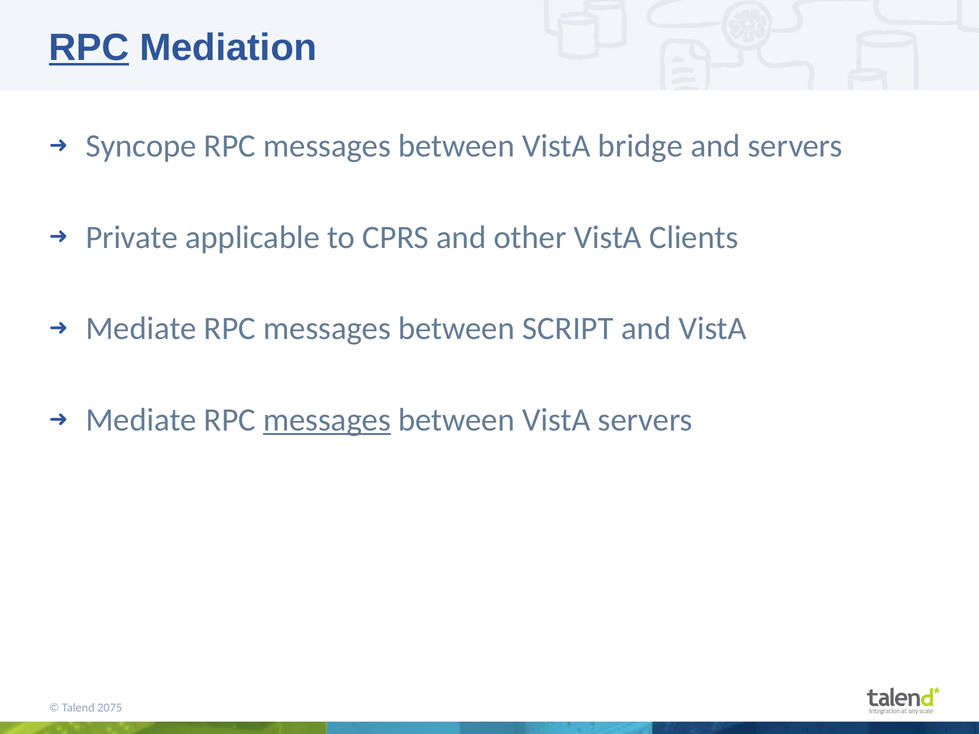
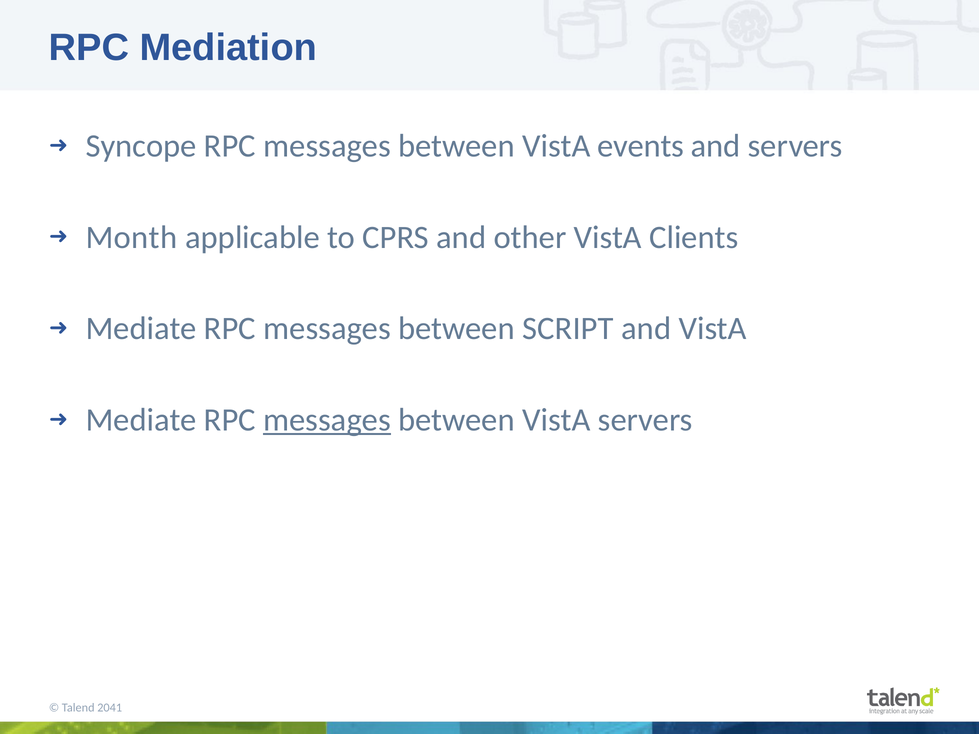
RPC underline: present -> none (89, 48)
bridge: bridge -> events (641, 146)
Private: Private -> Month (132, 237)
2075: 2075 -> 2041 (110, 708)
